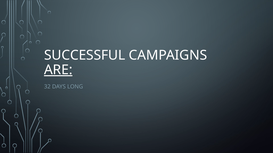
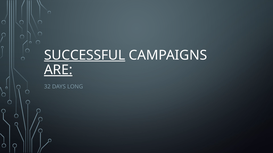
SUCCESSFUL underline: none -> present (85, 55)
